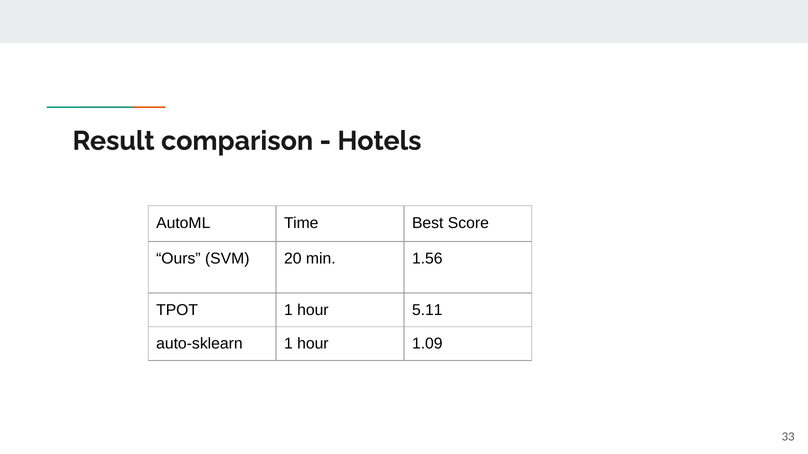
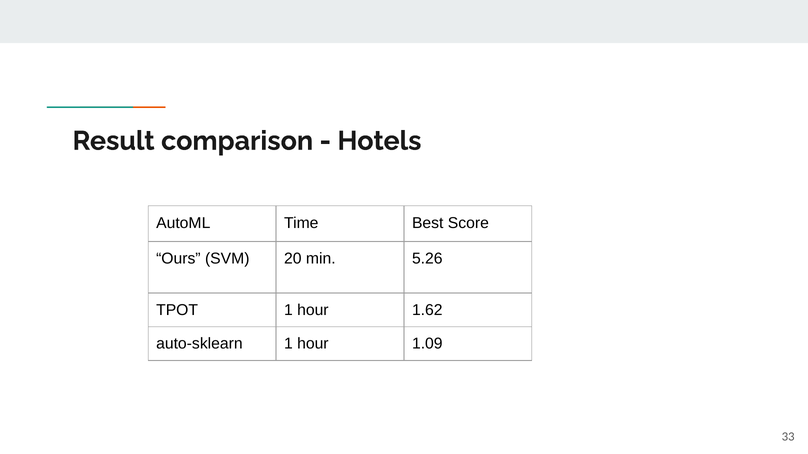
1.56: 1.56 -> 5.26 (427, 259)
5.11: 5.11 -> 1.62 (427, 310)
